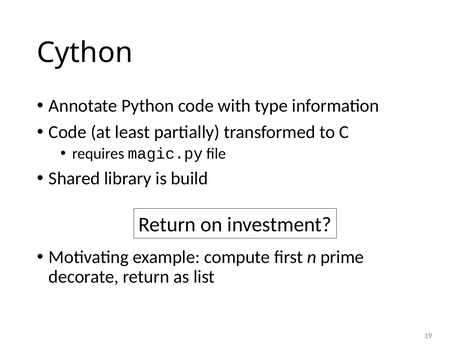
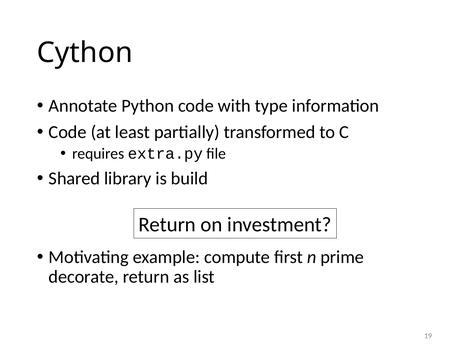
magic.py: magic.py -> extra.py (165, 154)
